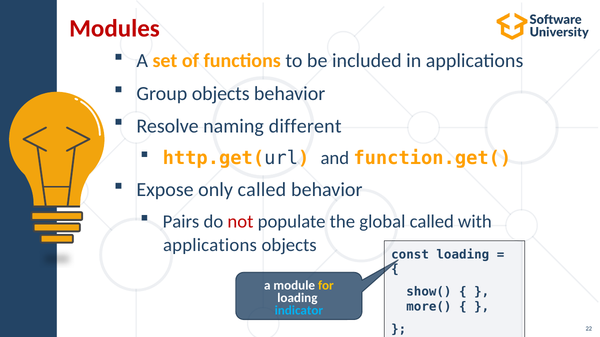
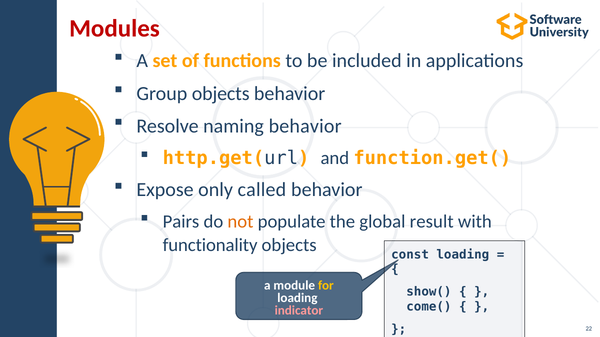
naming different: different -> behavior (305, 126)
not colour: red -> orange (240, 222)
global called: called -> result (432, 222)
applications: applications -> functionality (210, 246)
more(: more( -> come( (429, 307)
indicator colour: light blue -> pink (299, 311)
